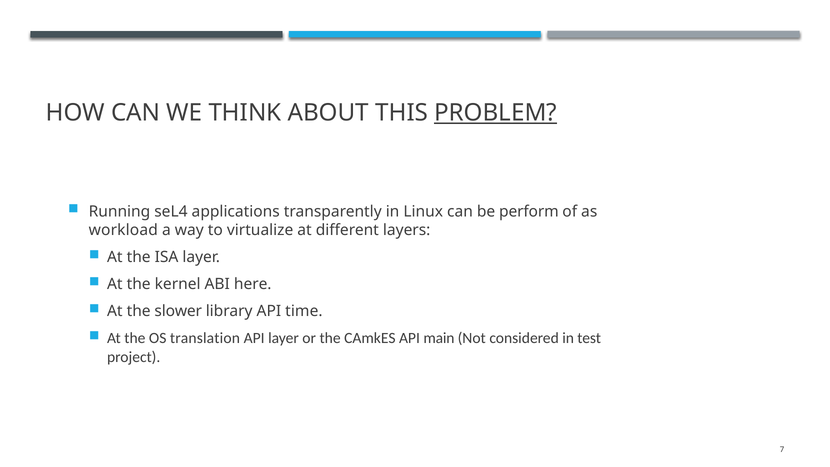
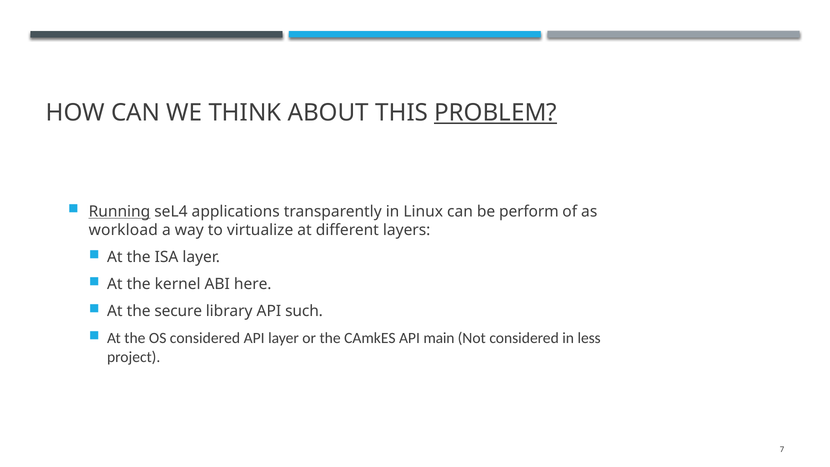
Running underline: none -> present (119, 211)
slower: slower -> secure (178, 311)
time: time -> such (304, 311)
OS translation: translation -> considered (205, 338)
test: test -> less (589, 338)
